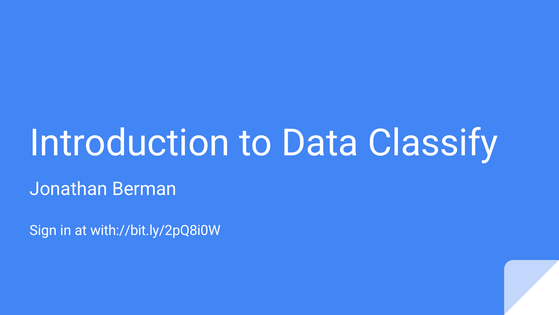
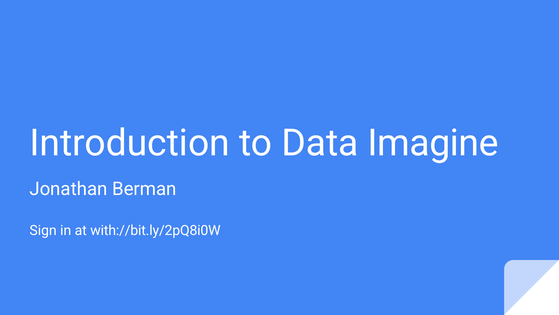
Classify: Classify -> Imagine (433, 143)
